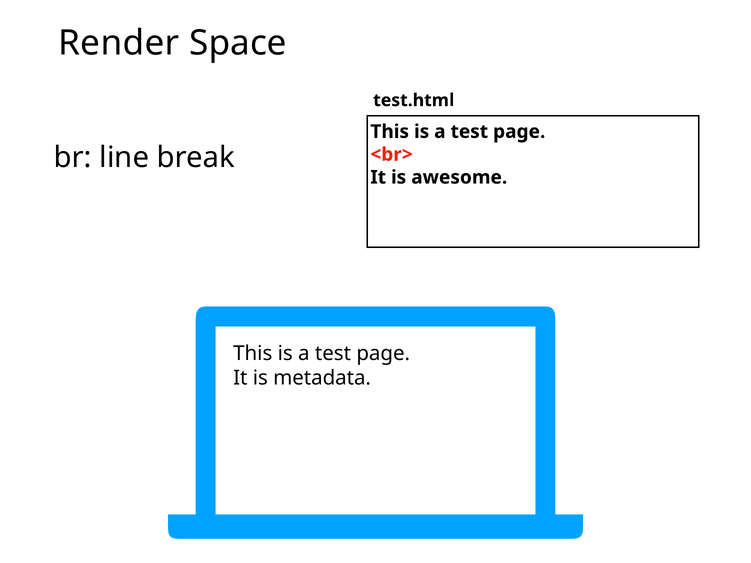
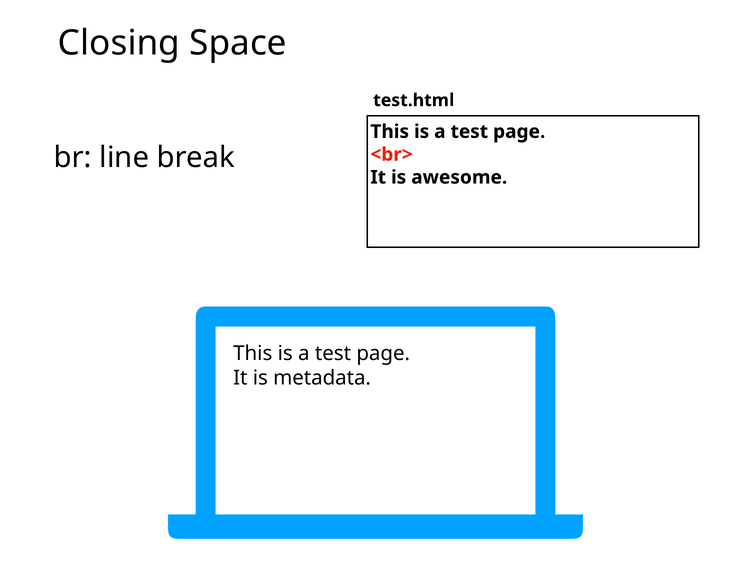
Render: Render -> Closing (119, 43)
